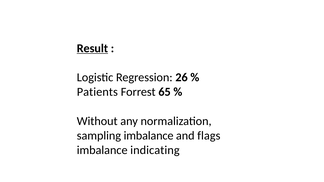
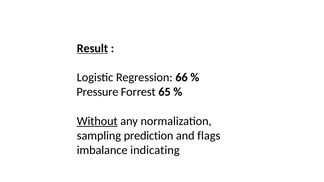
26: 26 -> 66 (182, 78)
Patients: Patients -> Pressure (97, 92)
Without underline: none -> present (97, 121)
sampling imbalance: imbalance -> prediction (149, 136)
